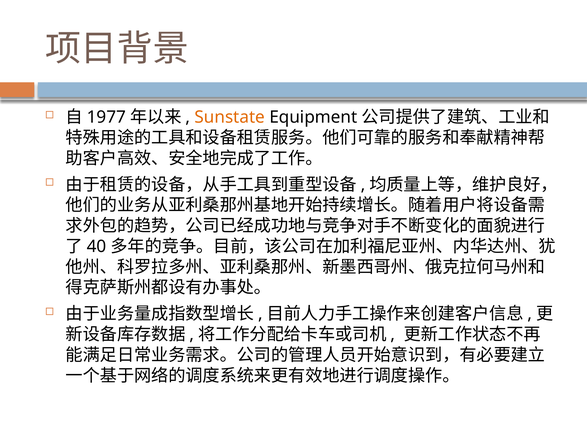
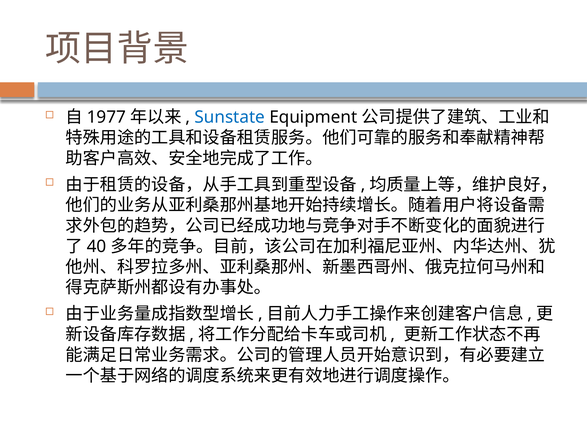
Sunstate colour: orange -> blue (230, 117)
